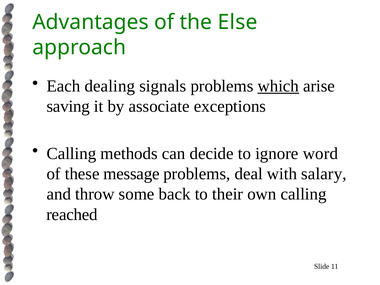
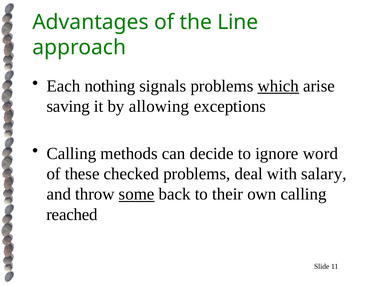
Else: Else -> Line (238, 22)
dealing: dealing -> nothing (110, 86)
associate: associate -> allowing (159, 106)
message: message -> checked (131, 174)
some underline: none -> present (137, 194)
